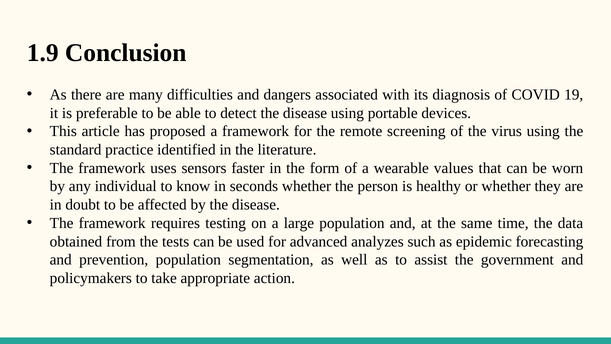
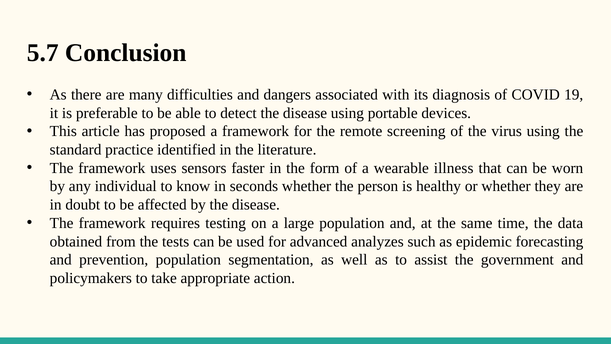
1.9: 1.9 -> 5.7 (43, 53)
values: values -> illness (454, 168)
